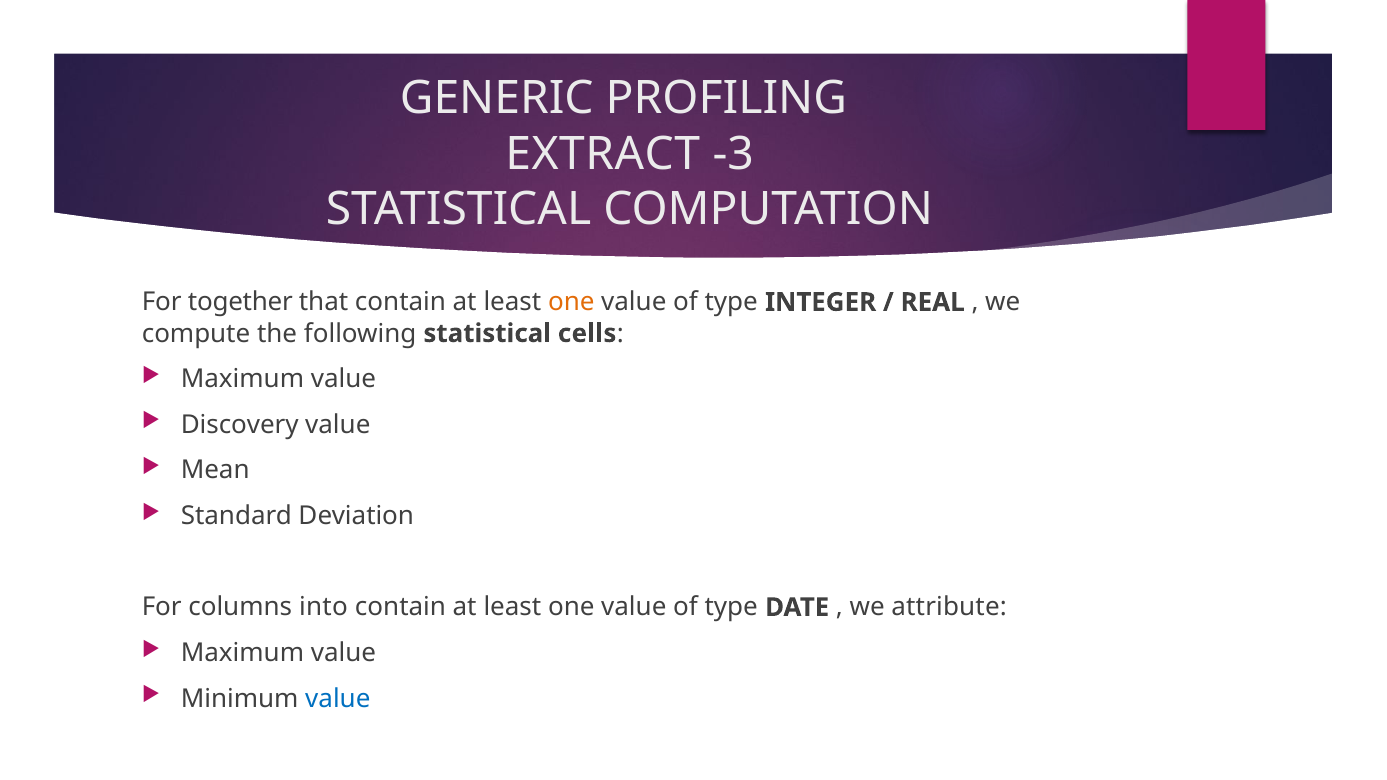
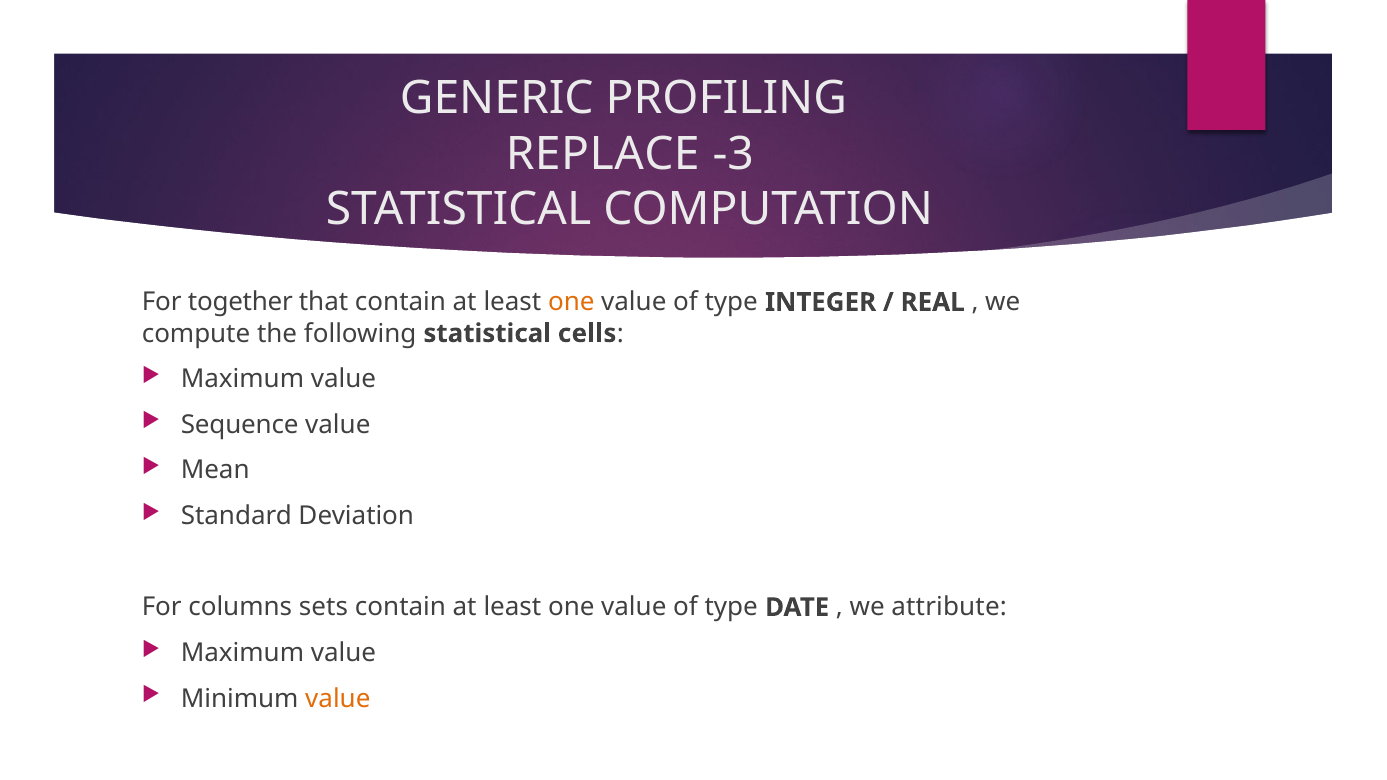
EXTRACT: EXTRACT -> REPLACE (603, 154)
Discovery: Discovery -> Sequence (240, 425)
into: into -> sets (324, 607)
value colour: blue -> orange (338, 699)
